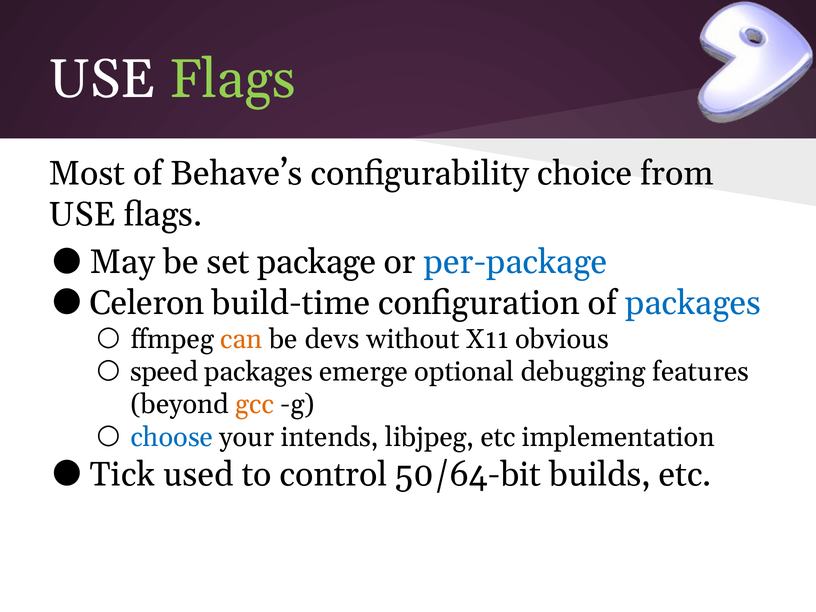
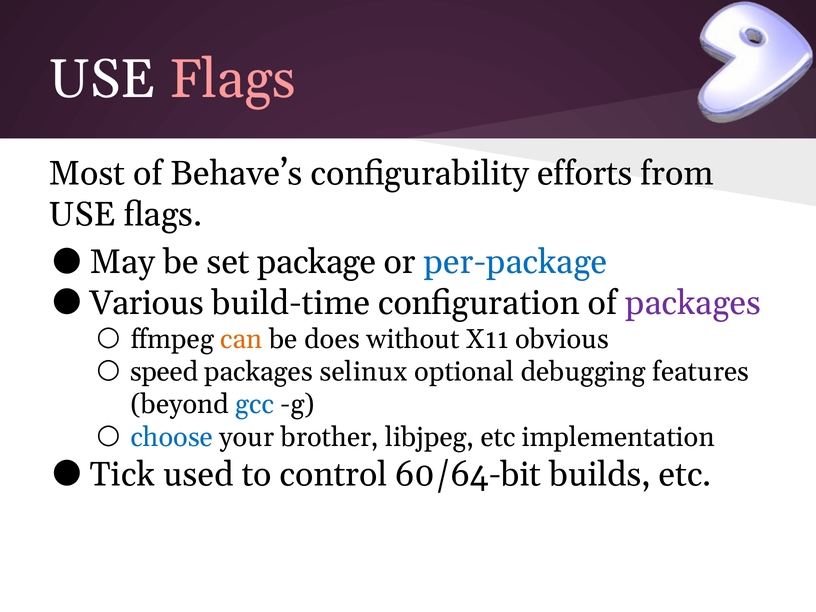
Flags colour: light green -> pink (232, 79)
choice: choice -> efforts (585, 174)
Celeron: Celeron -> Various (147, 303)
packages colour: blue -> purple (693, 303)
devs: devs -> does (332, 339)
emerge: emerge -> selinux (363, 372)
gcc colour: orange -> blue (255, 404)
intends: intends -> brother (330, 437)
50/64-bit: 50/64-bit -> 60/64-bit (468, 474)
